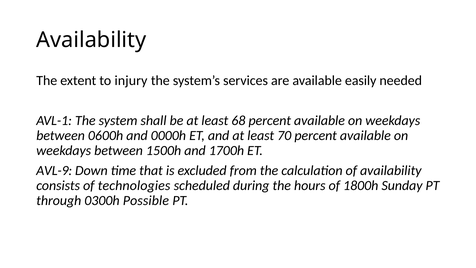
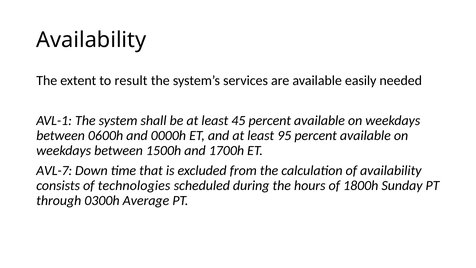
injury: injury -> result (131, 80)
68: 68 -> 45 (238, 120)
70: 70 -> 95 (284, 135)
AVL-9: AVL-9 -> AVL-7 (54, 170)
Possible: Possible -> Average (146, 200)
